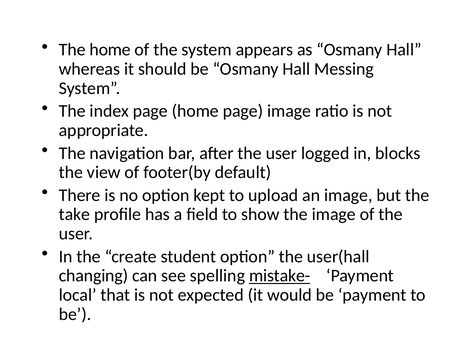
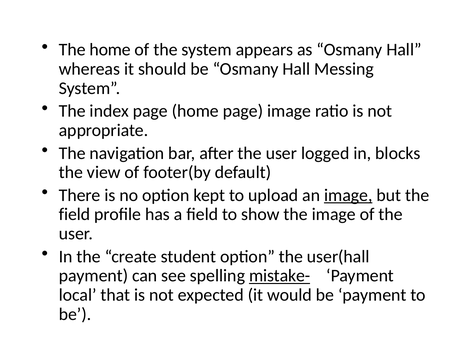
image underline: none -> present (348, 196)
take: take -> field (75, 215)
changing: changing -> payment (93, 276)
